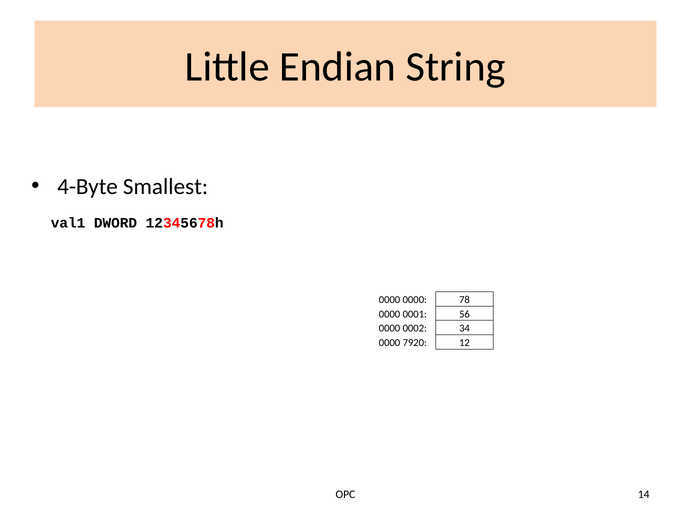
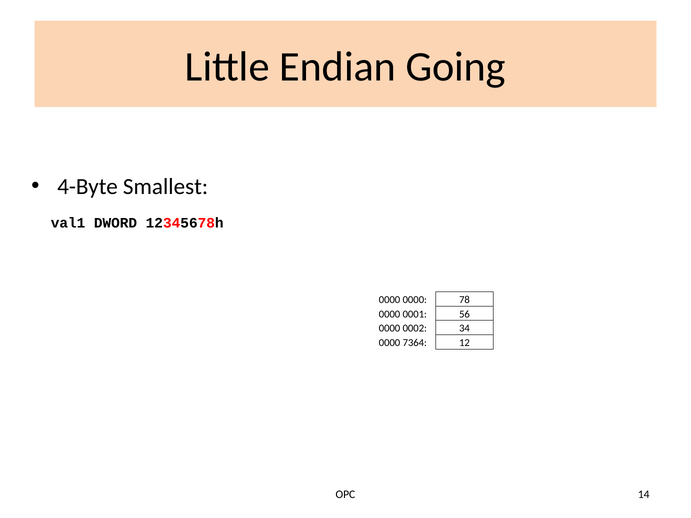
String: String -> Going (456, 67)
7920: 7920 -> 7364 (415, 343)
